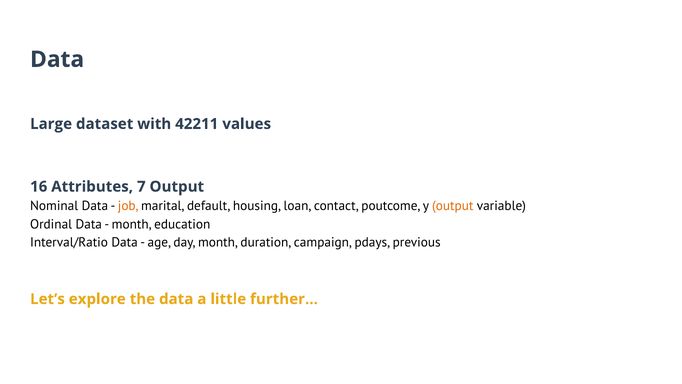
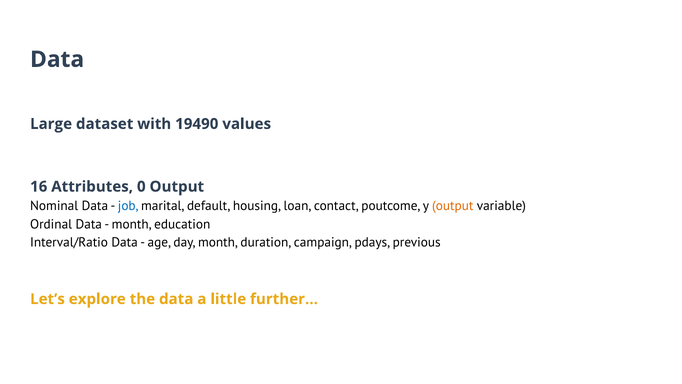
42211: 42211 -> 19490 (197, 124)
7: 7 -> 0 (141, 186)
job colour: orange -> blue (128, 206)
